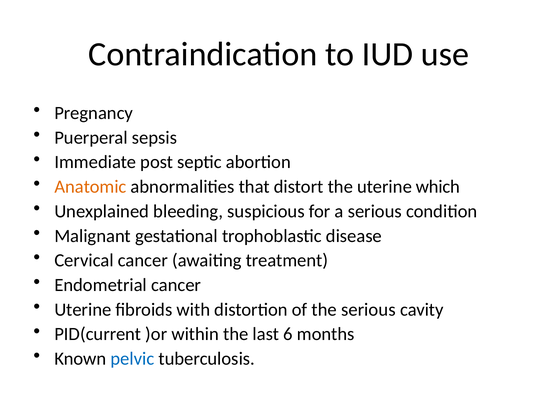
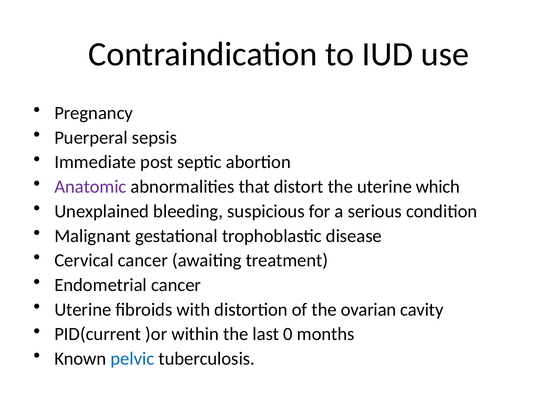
Anatomic colour: orange -> purple (90, 187)
the serious: serious -> ovarian (368, 309)
6: 6 -> 0 (288, 334)
